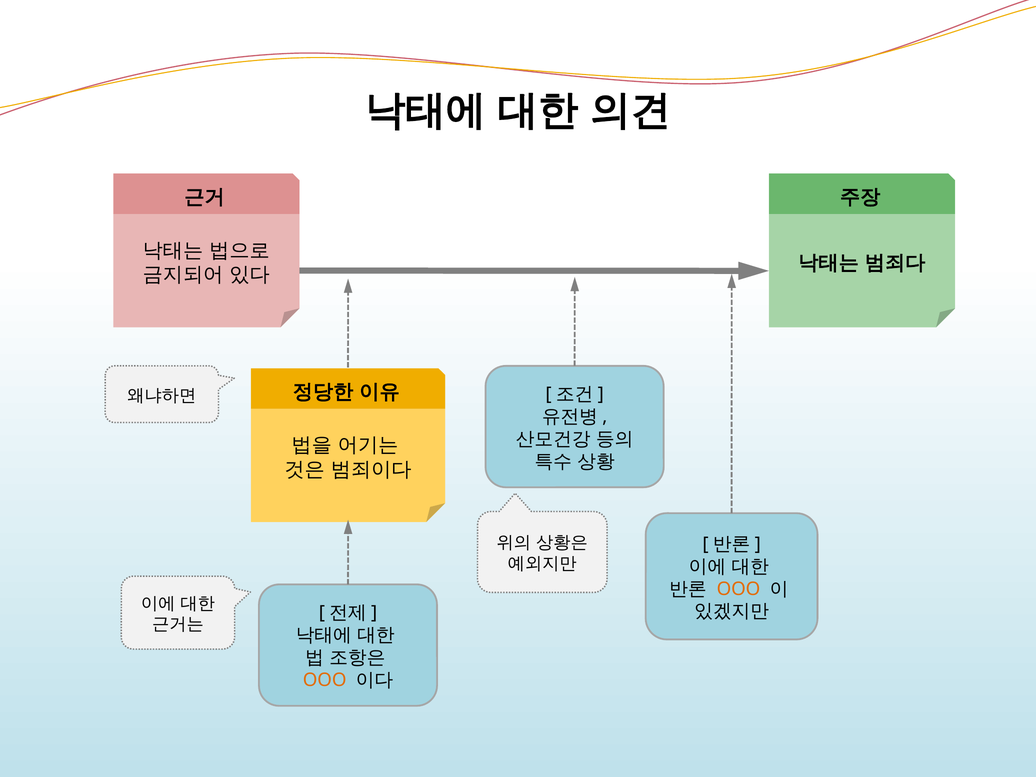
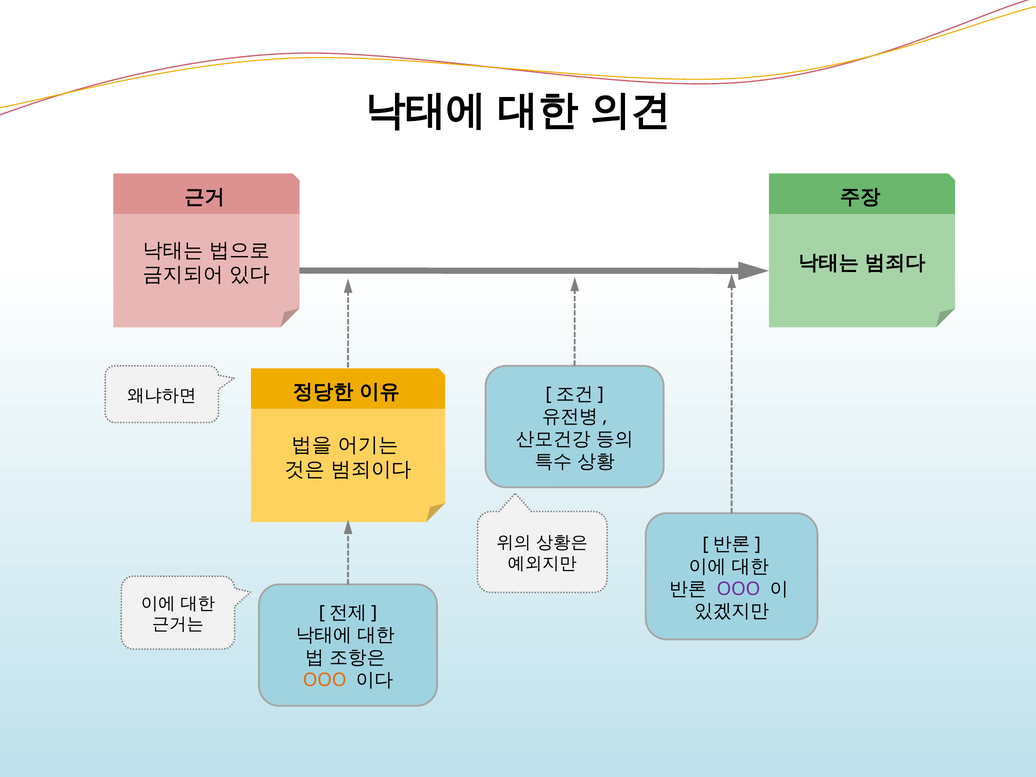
OOO colour: orange -> purple (738, 589)
